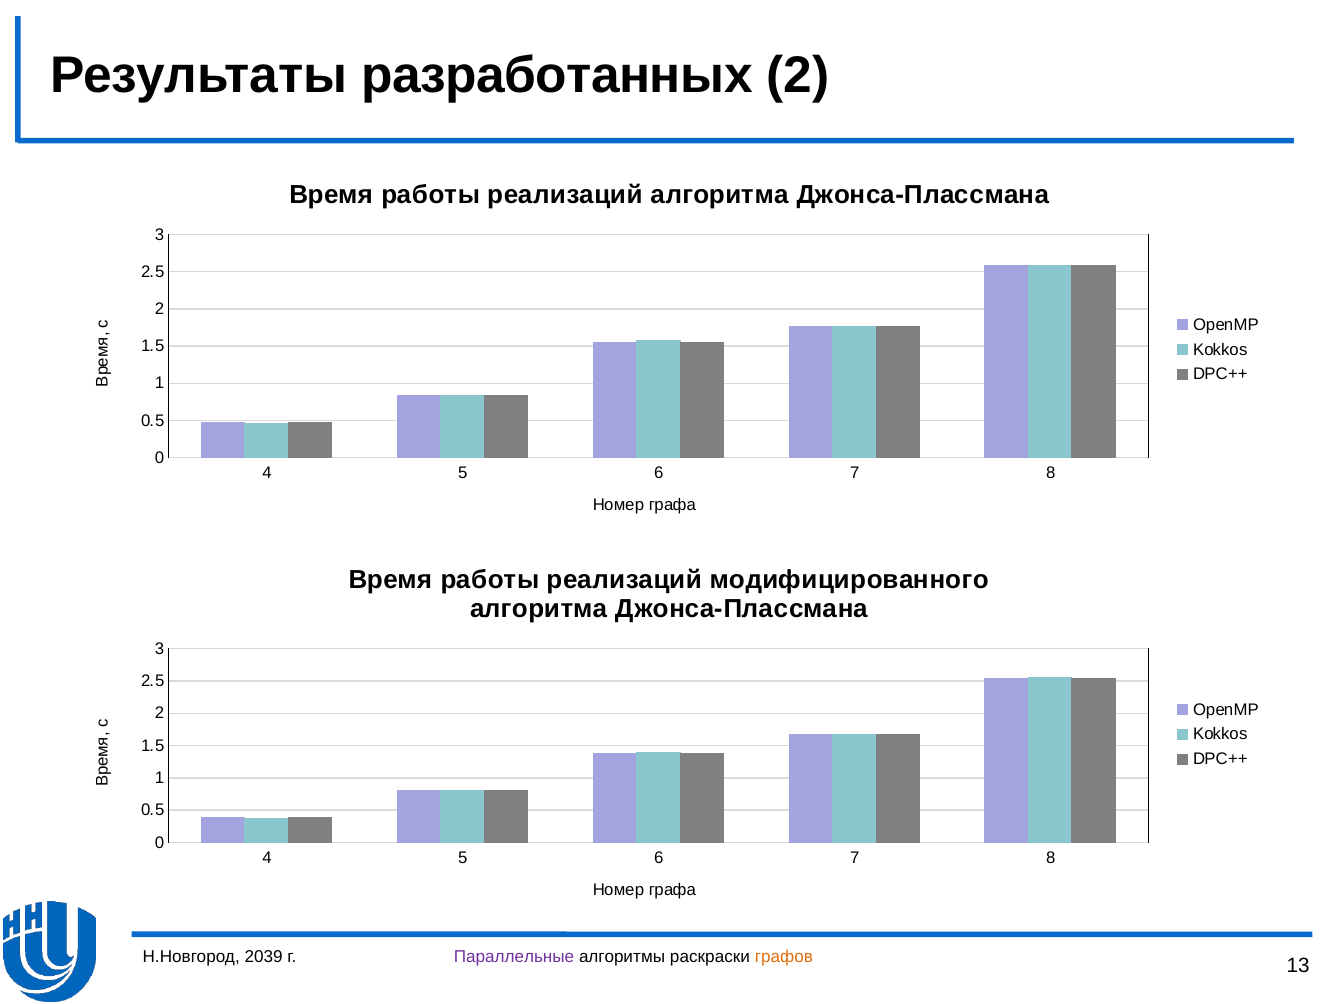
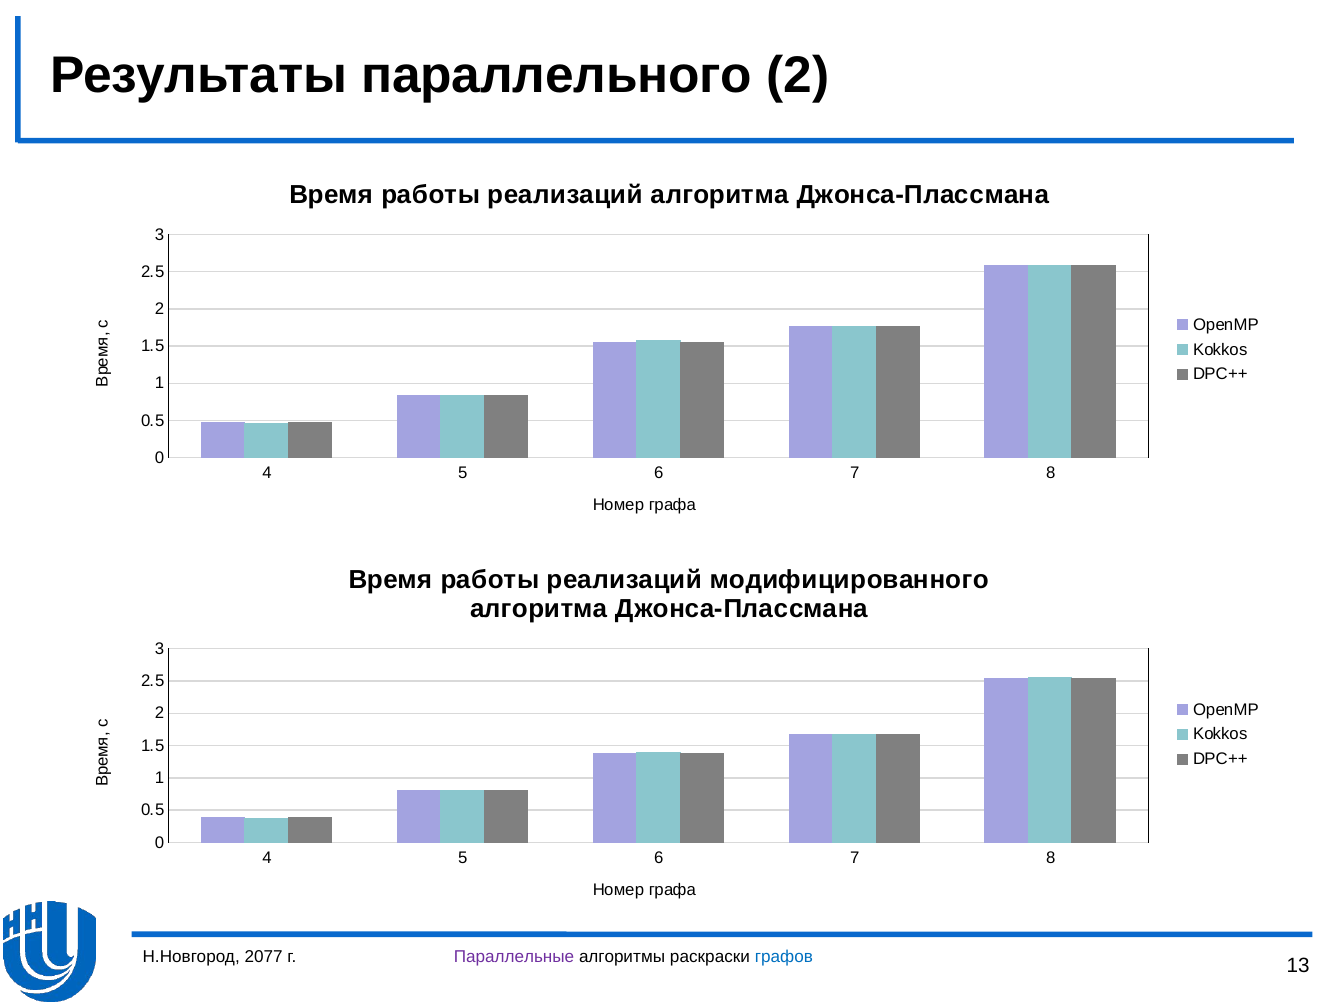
разработанных: разработанных -> параллельного (557, 75)
2039: 2039 -> 2077 (264, 957)
графов colour: orange -> blue (784, 957)
